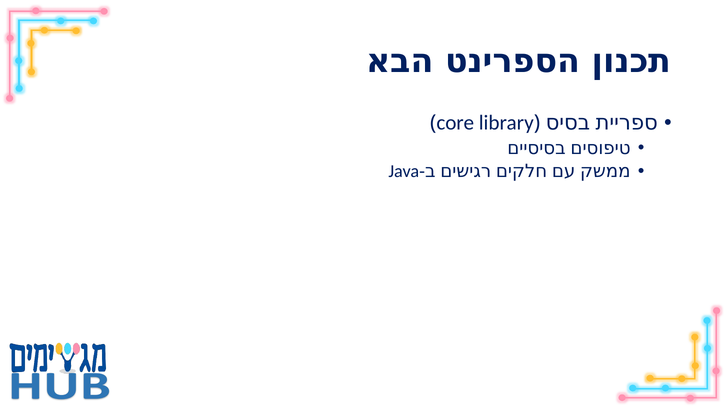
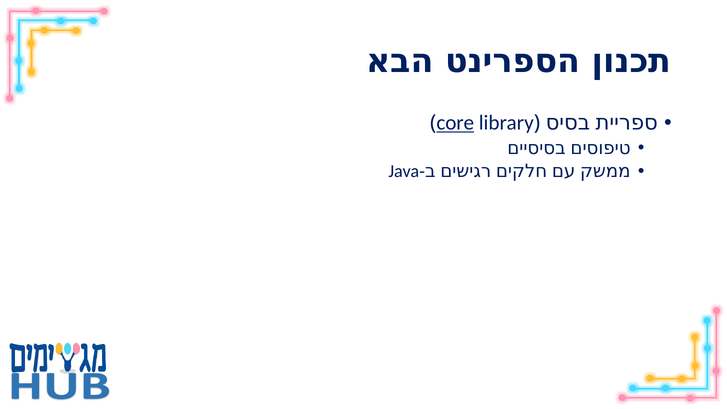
core underline: none -> present (455, 123)
